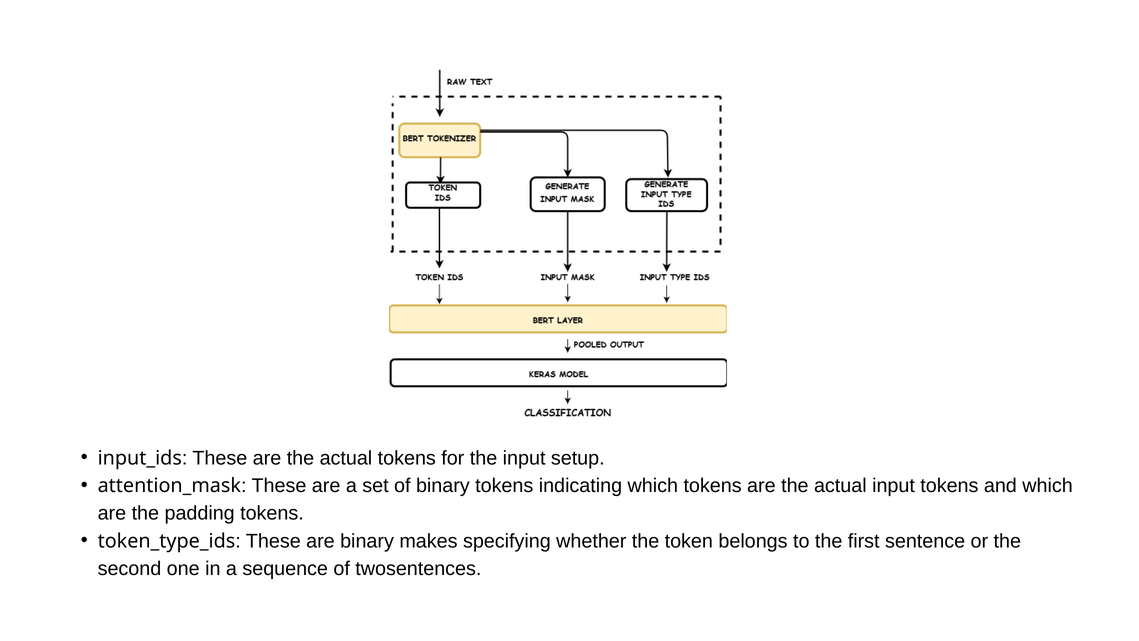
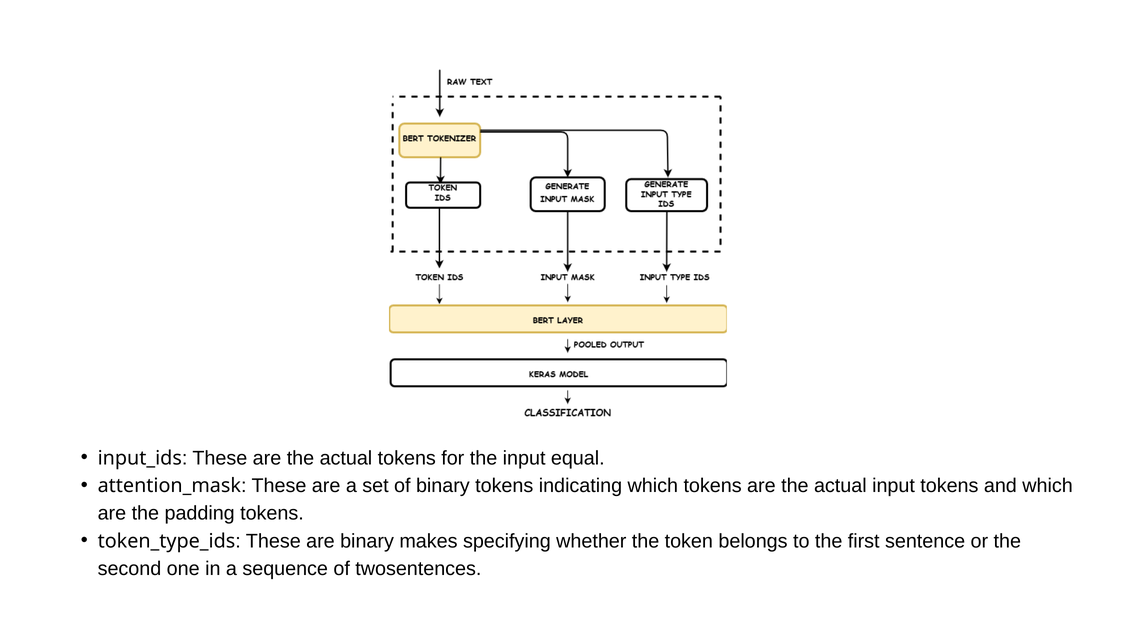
setup: setup -> equal (578, 458)
